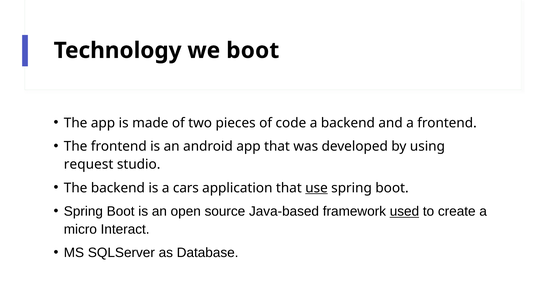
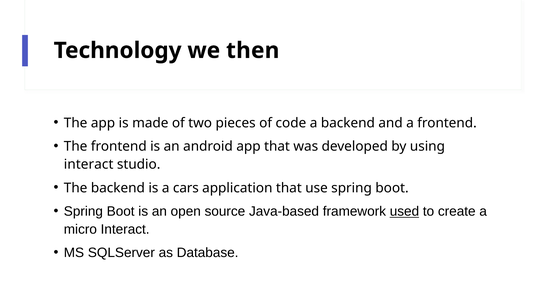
we boot: boot -> then (253, 50)
request: request -> interact (89, 164)
use underline: present -> none (316, 188)
